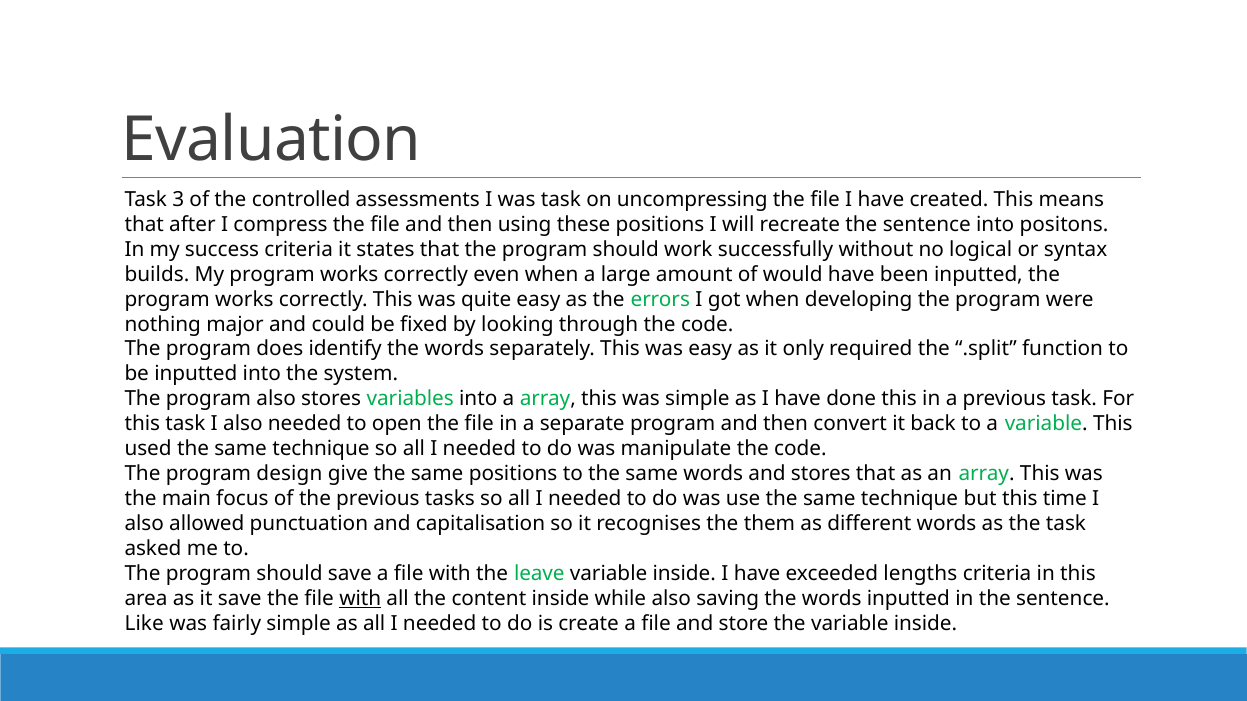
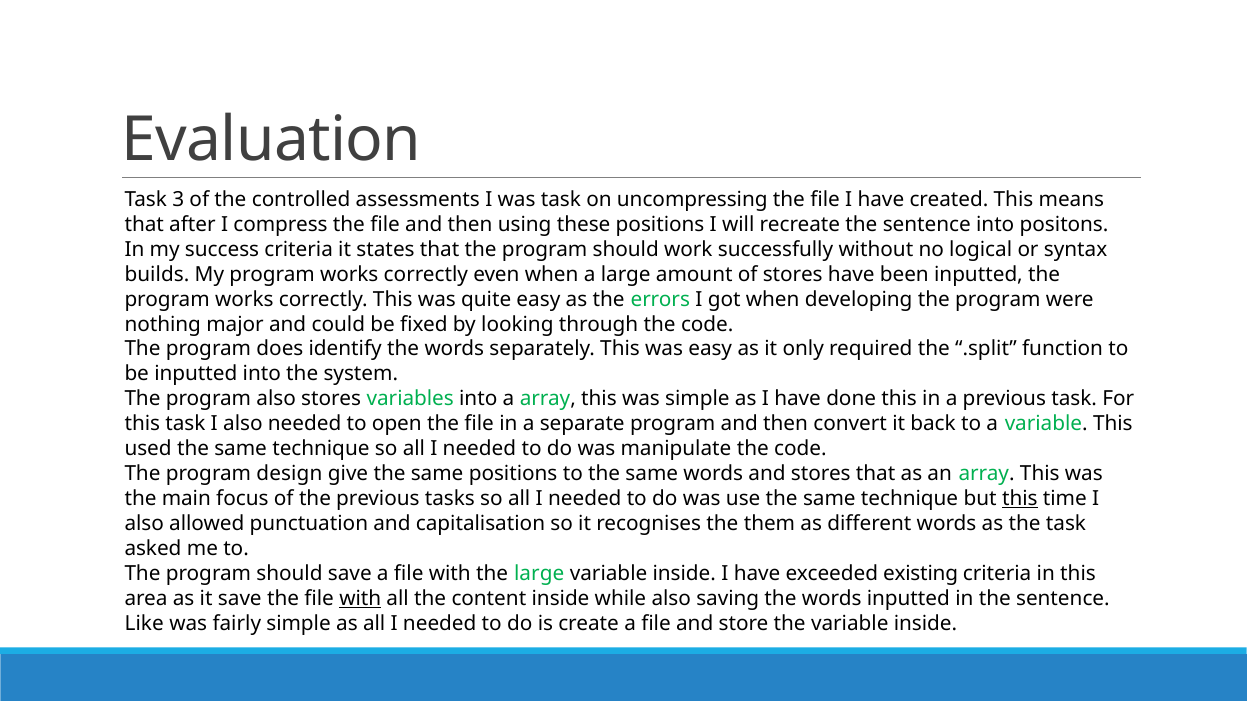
of would: would -> stores (793, 275)
this underline: none -> present (1020, 499)
the leave: leave -> large (539, 574)
lengths: lengths -> existing (921, 574)
